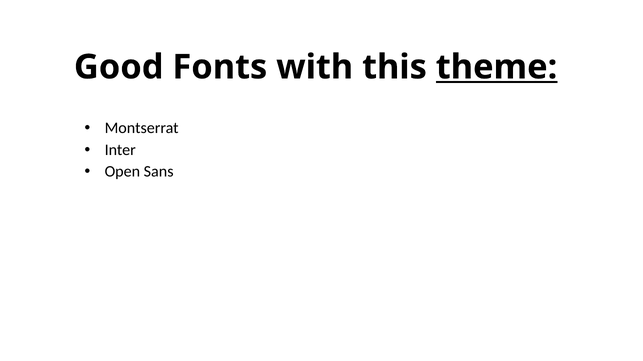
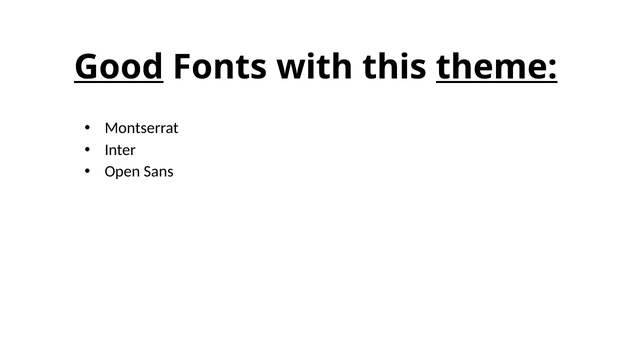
Good underline: none -> present (119, 67)
